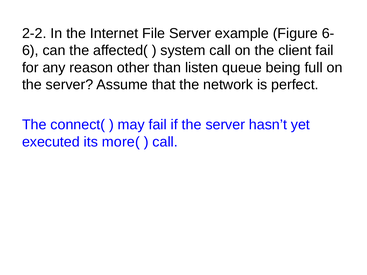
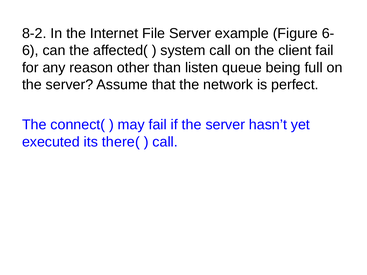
2-2: 2-2 -> 8-2 (34, 33)
more(: more( -> there( (121, 142)
